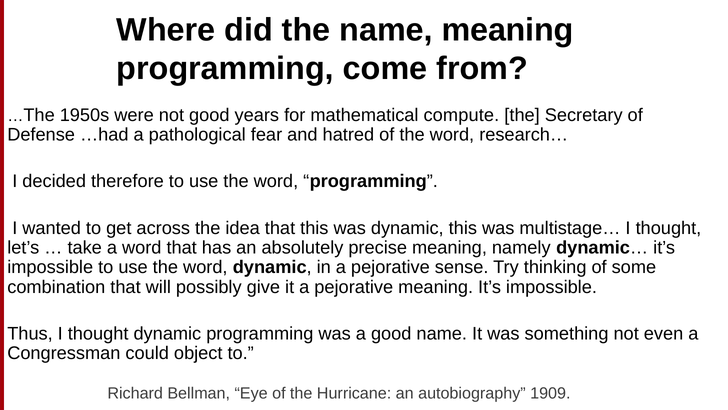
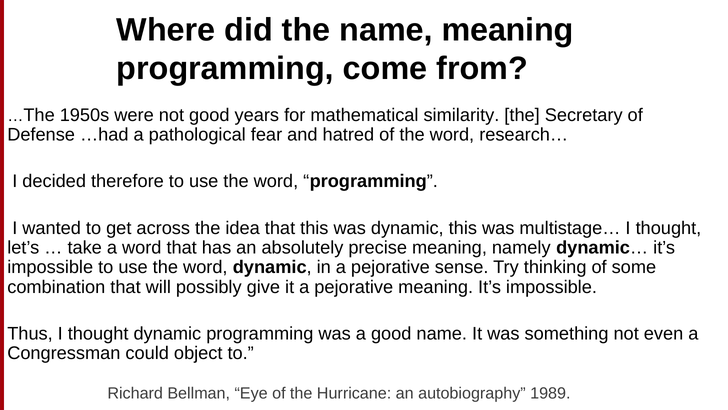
compute: compute -> similarity (461, 115)
1909: 1909 -> 1989 (550, 393)
